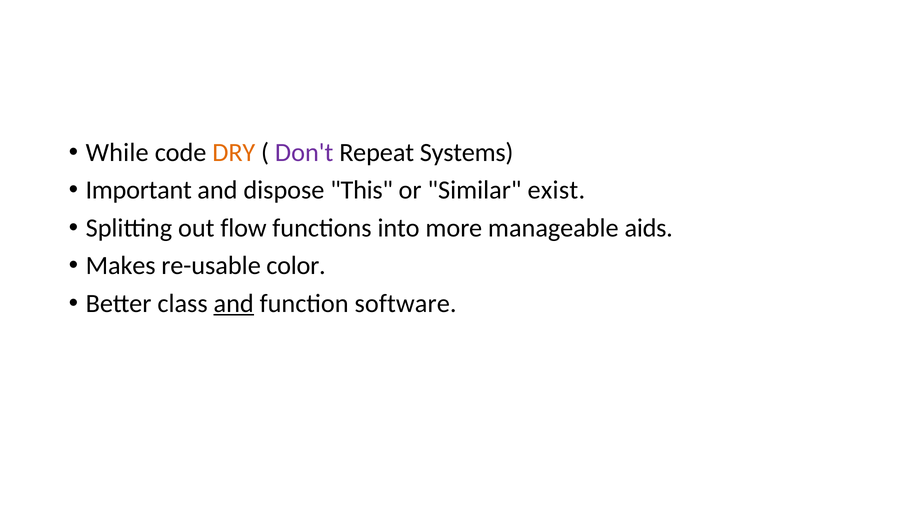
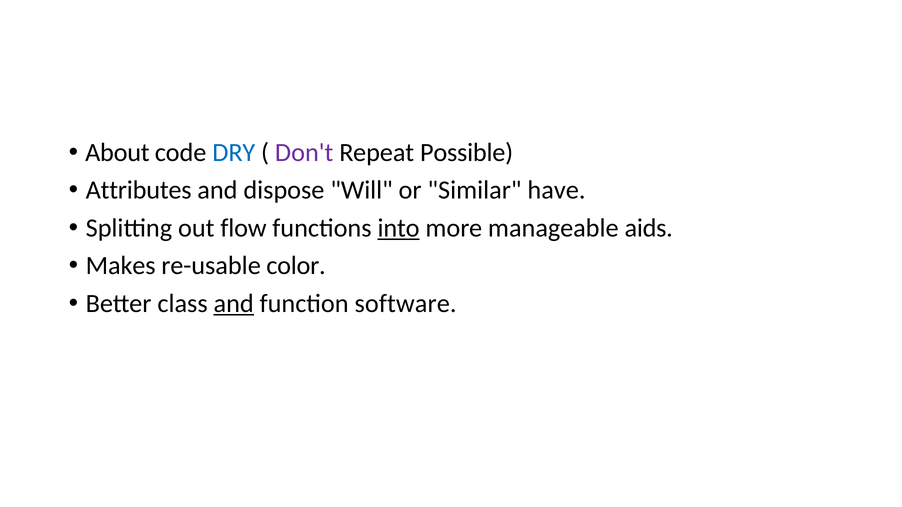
While: While -> About (117, 153)
DRY colour: orange -> blue (234, 153)
Systems: Systems -> Possible (467, 153)
Important: Important -> Attributes (139, 190)
This: This -> Will (362, 190)
exist: exist -> have (556, 190)
into underline: none -> present (399, 228)
